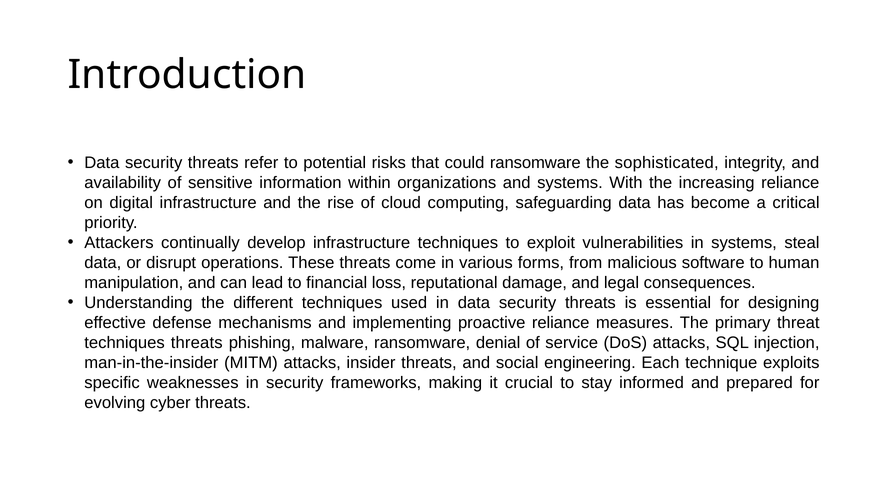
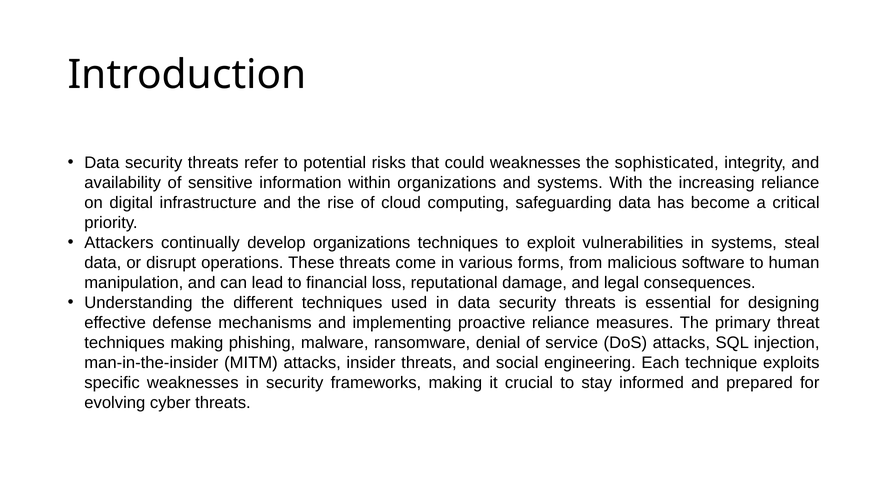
could ransomware: ransomware -> weaknesses (535, 163)
develop infrastructure: infrastructure -> organizations (362, 243)
techniques threats: threats -> making (197, 343)
